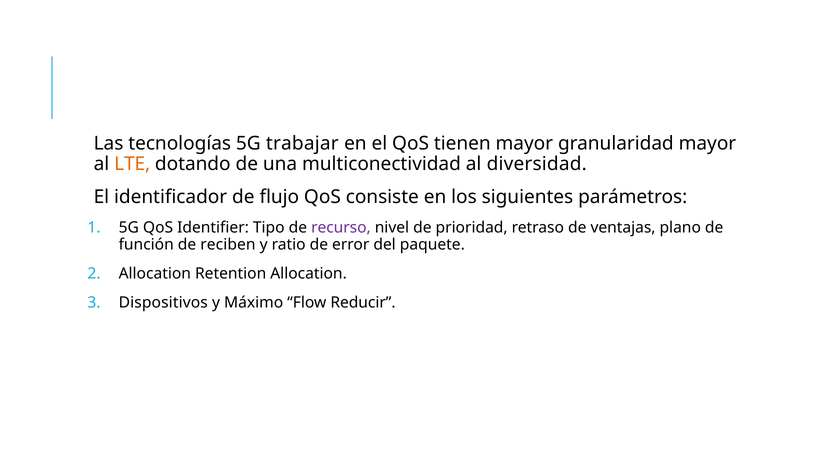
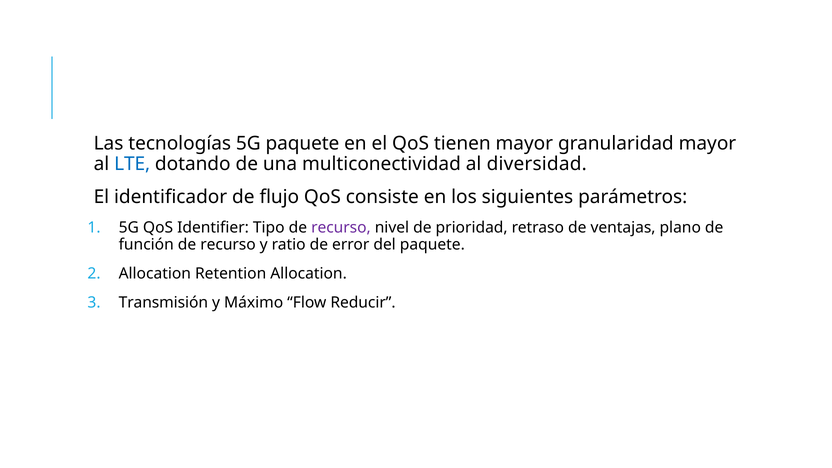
5G trabajar: trabajar -> paquete (302, 144)
LTE colour: orange -> blue (132, 164)
función de reciben: reciben -> recurso (228, 245)
Dispositivos: Dispositivos -> Transmisión (163, 303)
